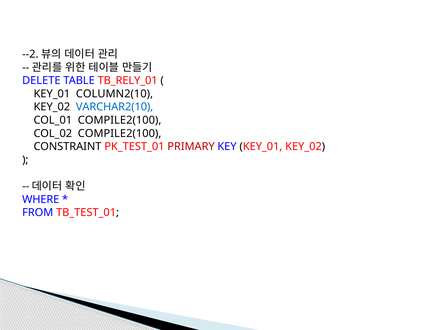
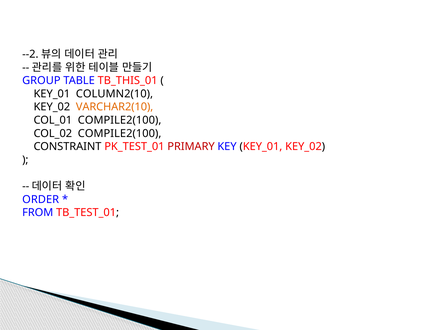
DELETE: DELETE -> GROUP (41, 81)
TB_RELY_01: TB_RELY_01 -> TB_THIS_01 (128, 81)
VARCHAR2(10 colour: blue -> orange (115, 107)
WHERE: WHERE -> ORDER (41, 199)
